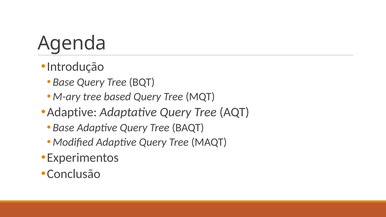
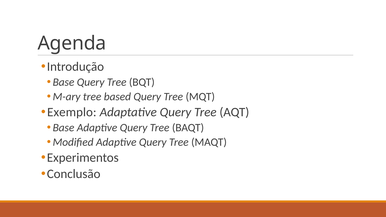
Adaptive: Adaptive -> Exemplo (72, 112)
